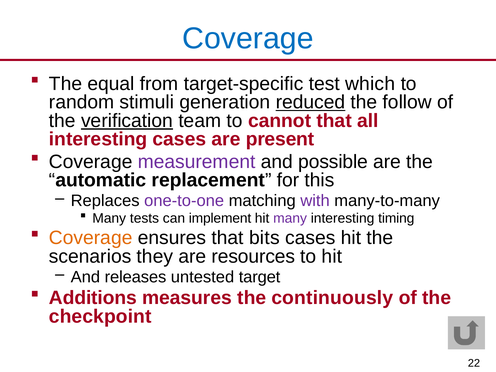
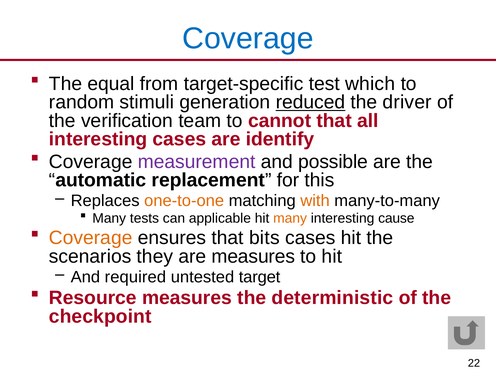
follow: follow -> driver (407, 102)
verification underline: present -> none (127, 121)
present: present -> identify (280, 139)
one-to-one colour: purple -> orange (184, 201)
with colour: purple -> orange (315, 201)
implement: implement -> applicable (220, 218)
many colour: purple -> orange (290, 218)
timing: timing -> cause (396, 218)
are resources: resources -> measures (253, 256)
releases: releases -> required (135, 277)
Additions: Additions -> Resource (93, 298)
continuously: continuously -> deterministic (332, 298)
